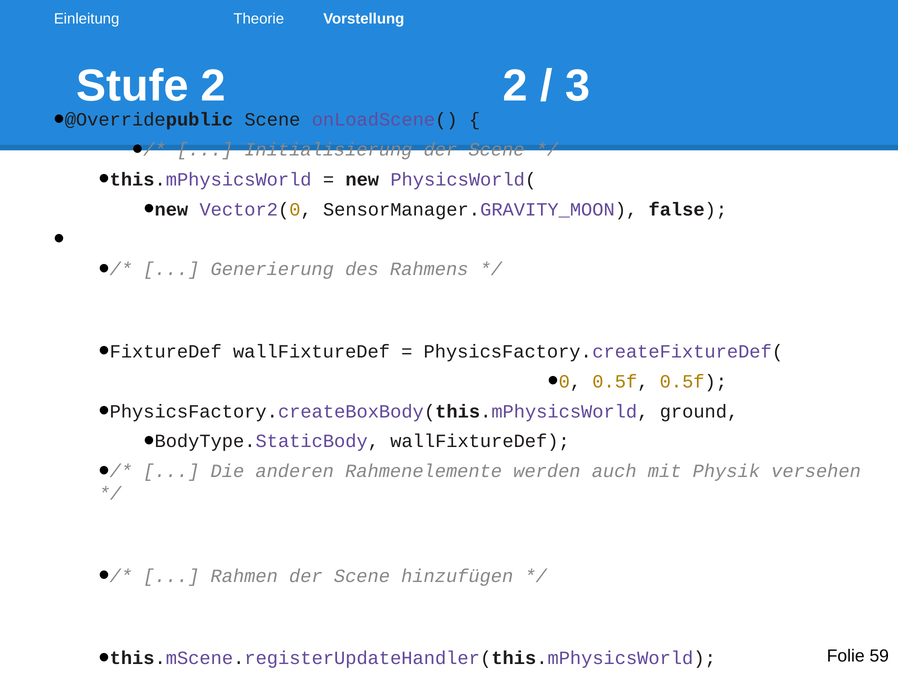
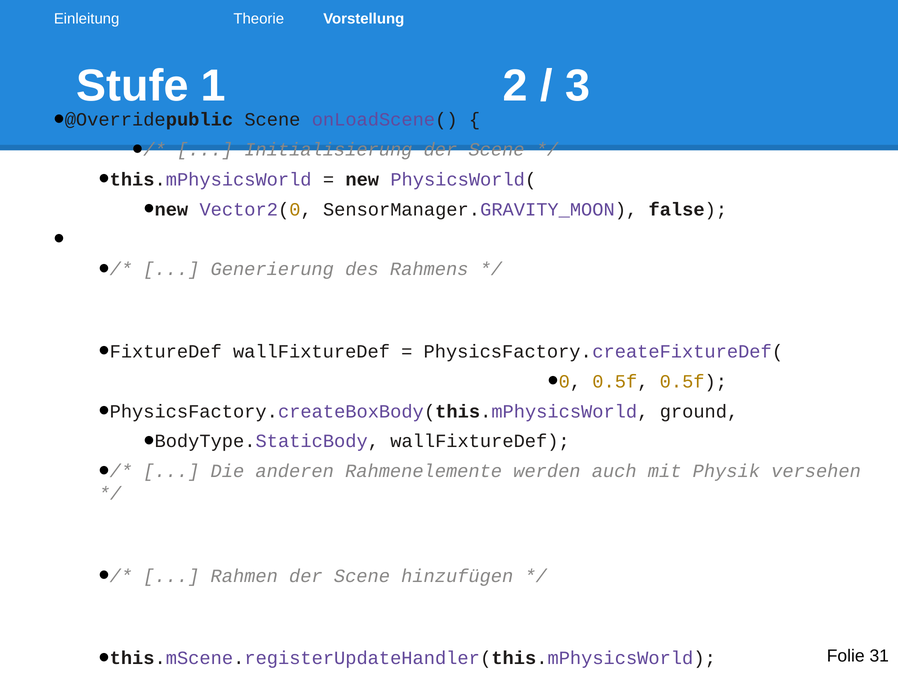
Stufe 2: 2 -> 1 (213, 86)
59: 59 -> 31 (879, 657)
